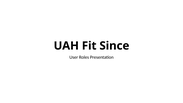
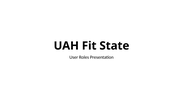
Since: Since -> State (114, 46)
